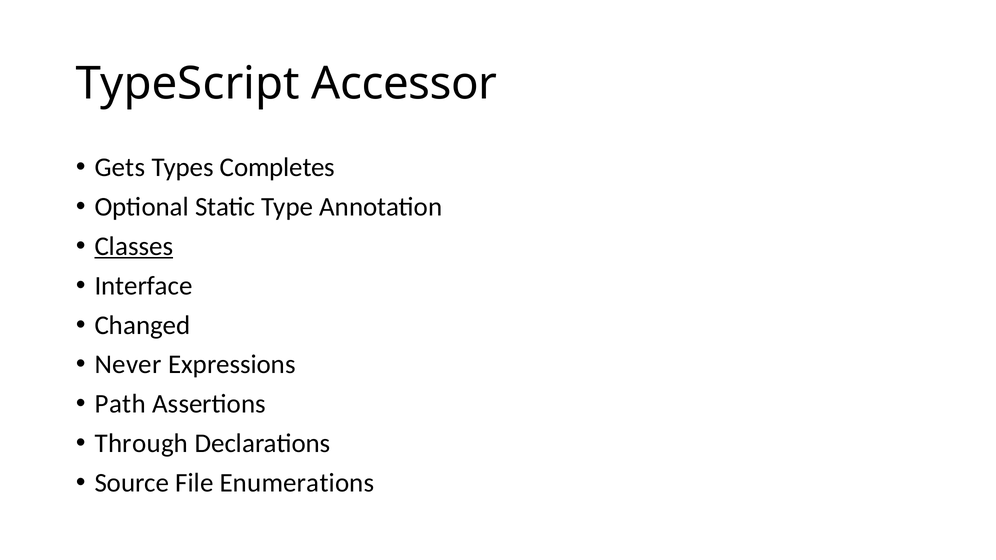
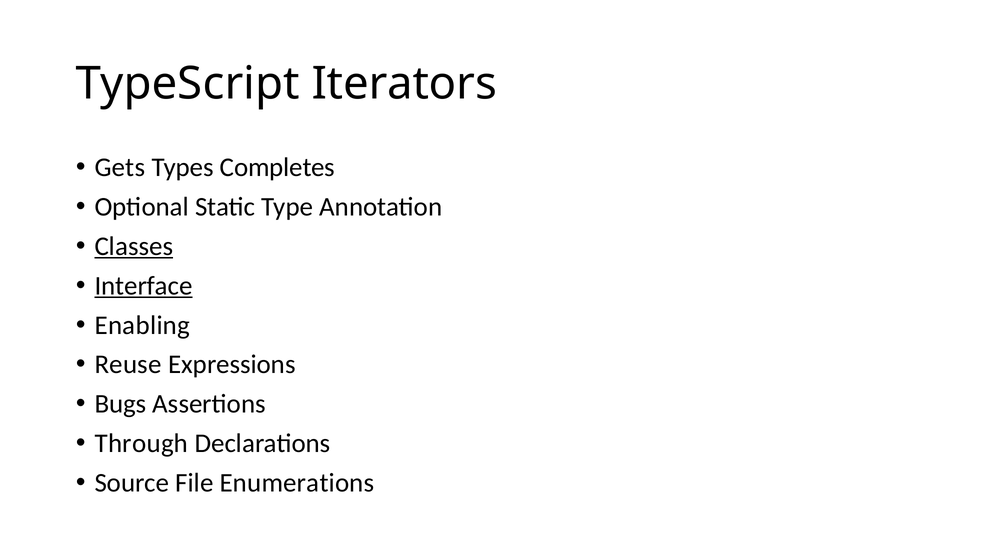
Accessor: Accessor -> Iterators (404, 84)
Interface underline: none -> present (144, 286)
Changed: Changed -> Enabling (142, 325)
Never: Never -> Reuse (128, 365)
Path: Path -> Bugs (120, 404)
